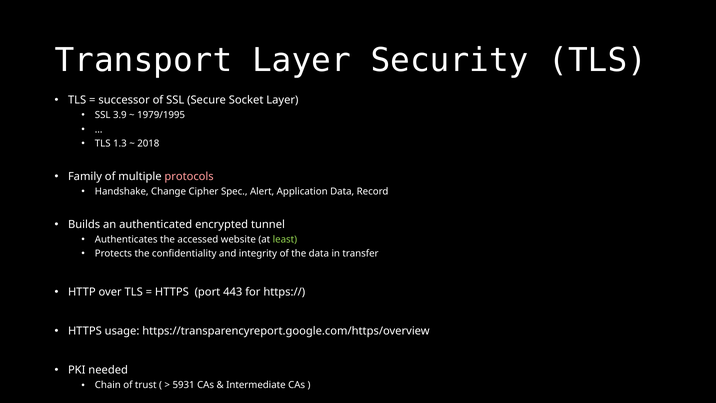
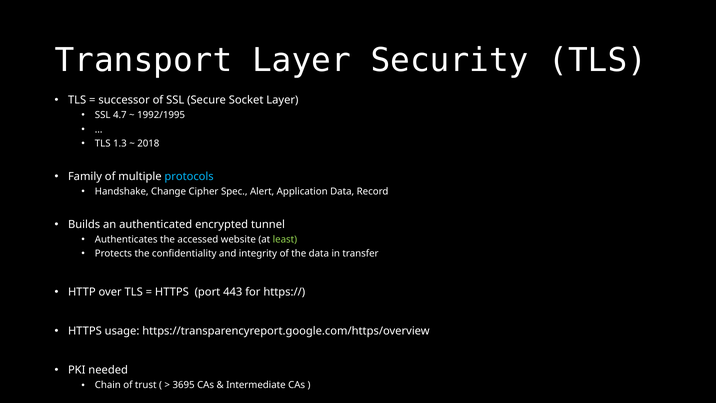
3.9: 3.9 -> 4.7 (120, 115)
1979/1995: 1979/1995 -> 1992/1995 (161, 115)
protocols colour: pink -> light blue (189, 176)
5931: 5931 -> 3695 (184, 385)
